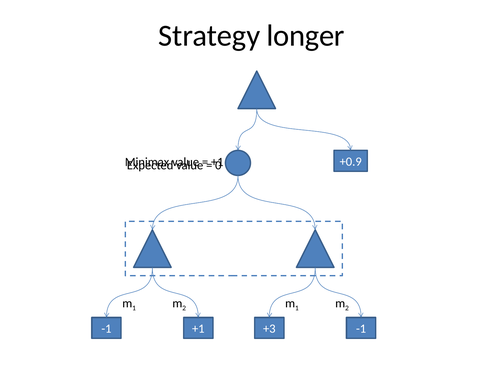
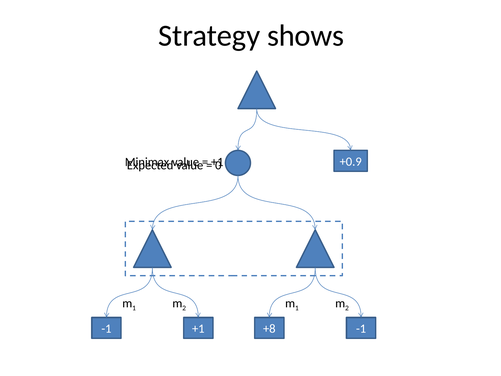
longer: longer -> shows (306, 36)
+3: +3 -> +8 (269, 329)
